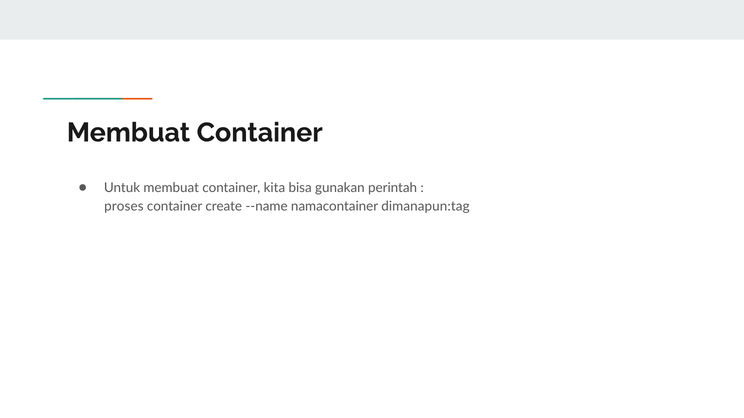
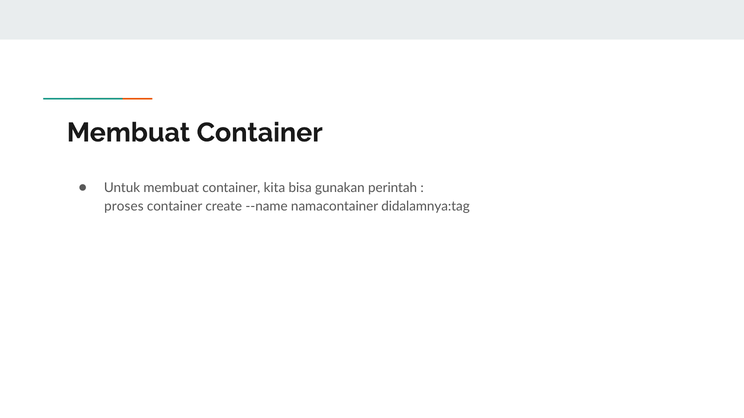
dimanapun:tag: dimanapun:tag -> didalamnya:tag (426, 207)
